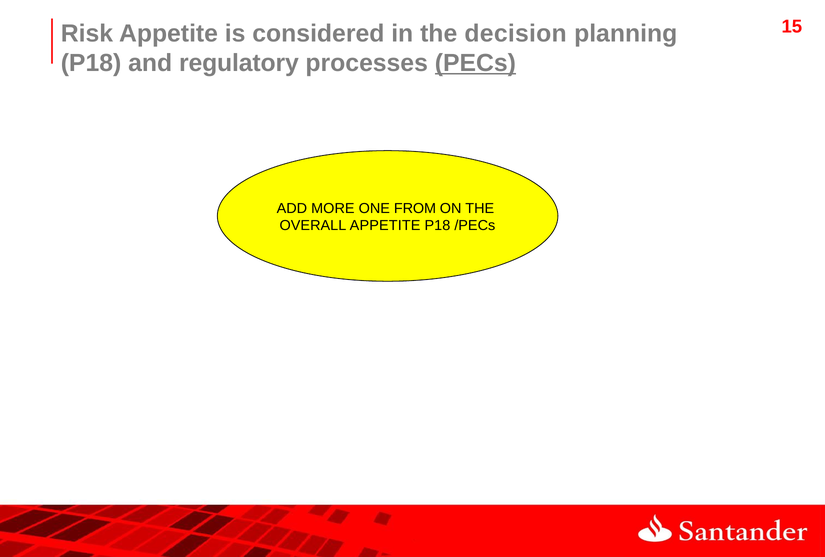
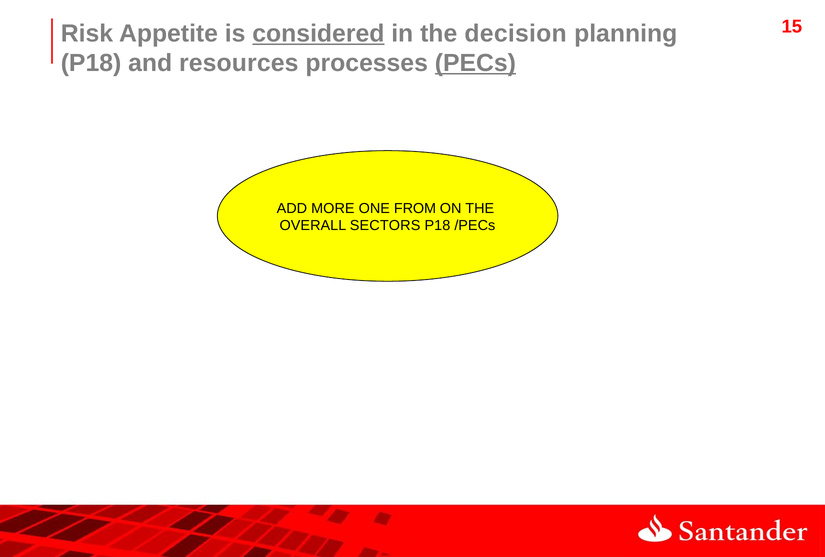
considered underline: none -> present (318, 34)
regulatory: regulatory -> resources (239, 63)
OVERALL APPETITE: APPETITE -> SECTORS (385, 226)
